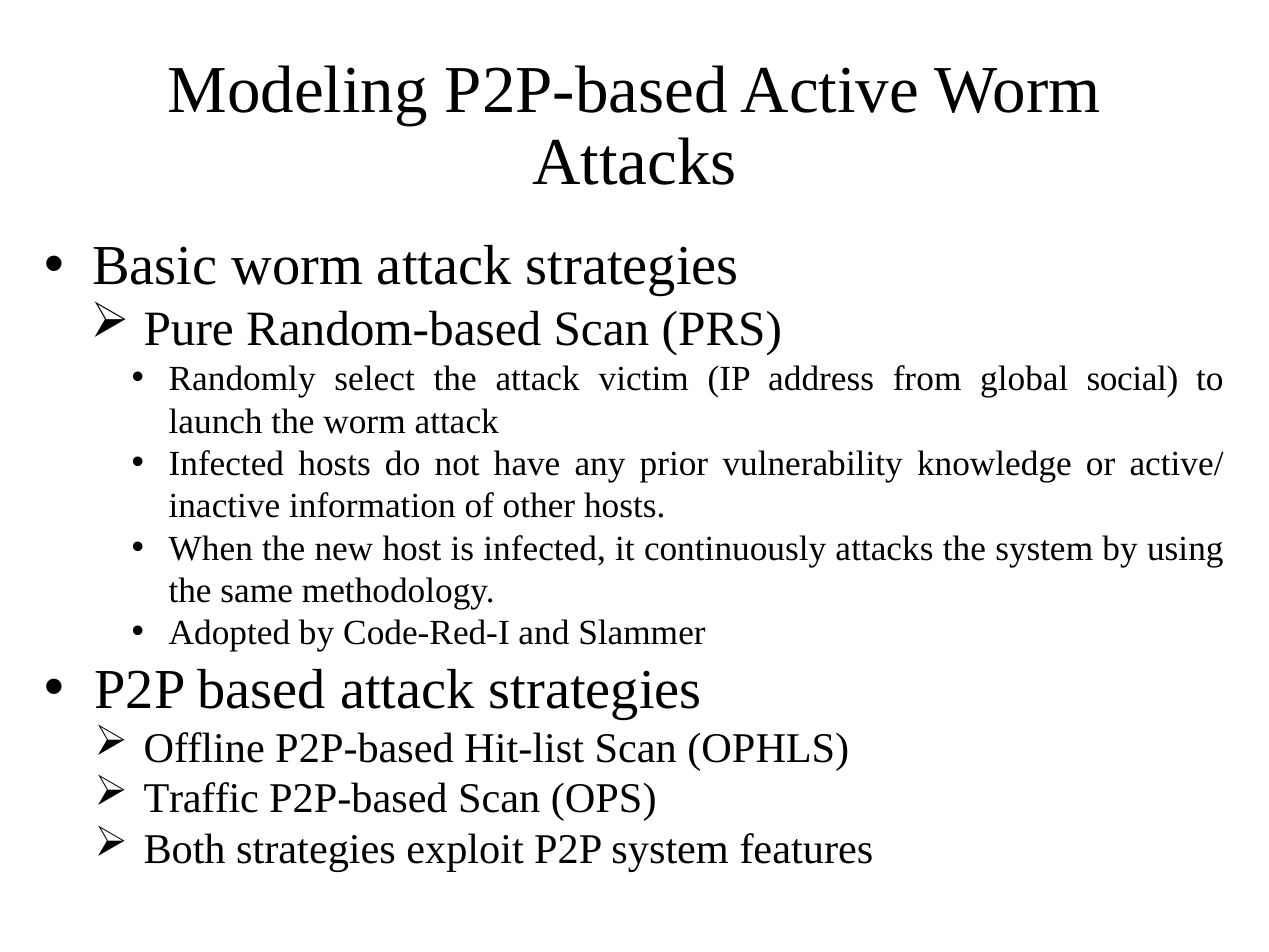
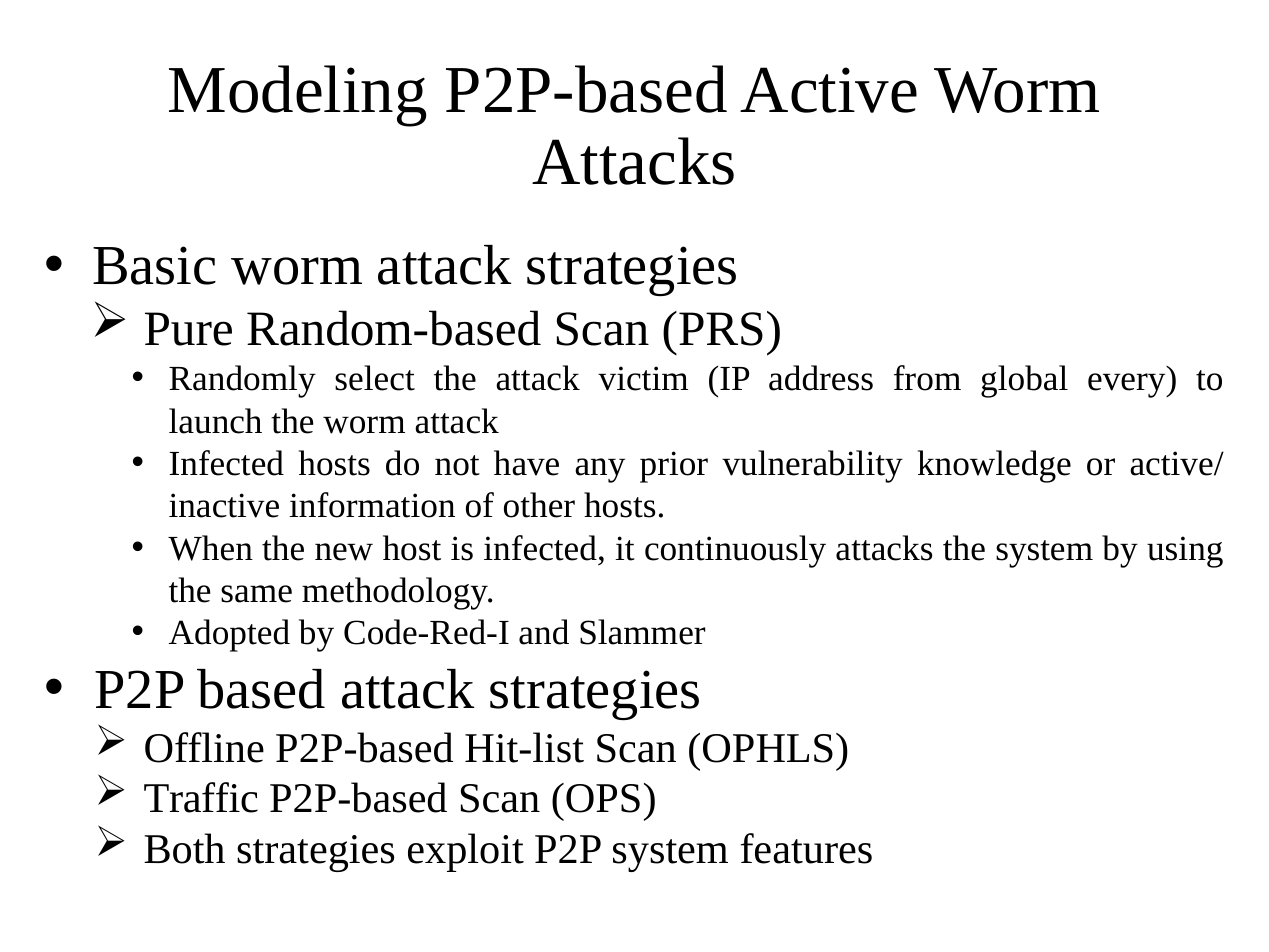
social: social -> every (1132, 379)
